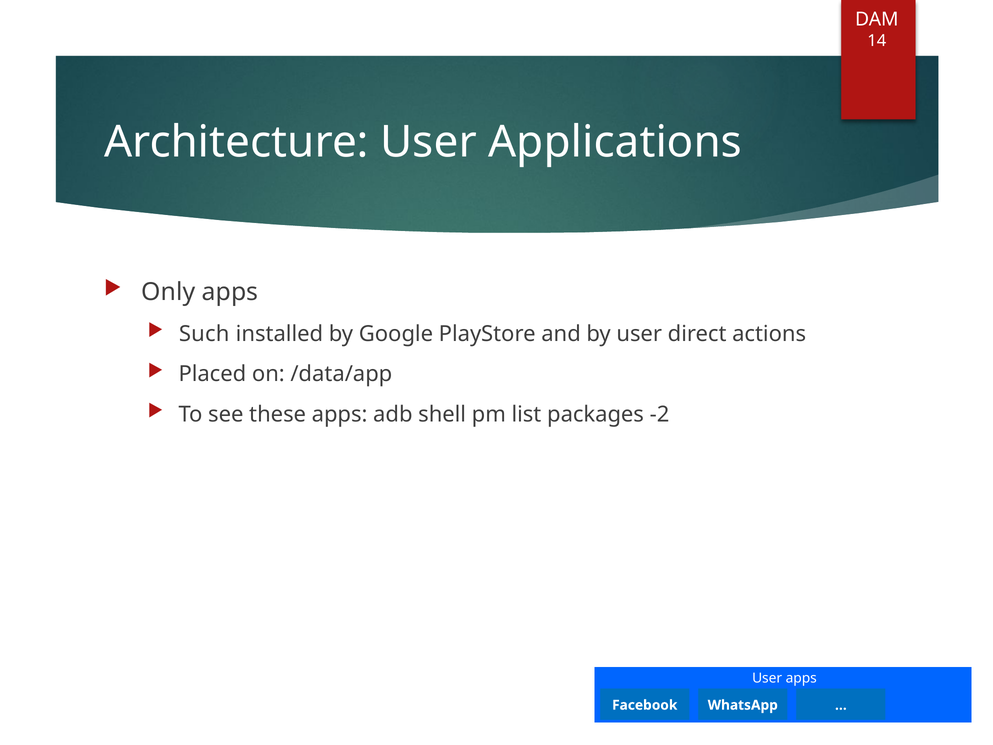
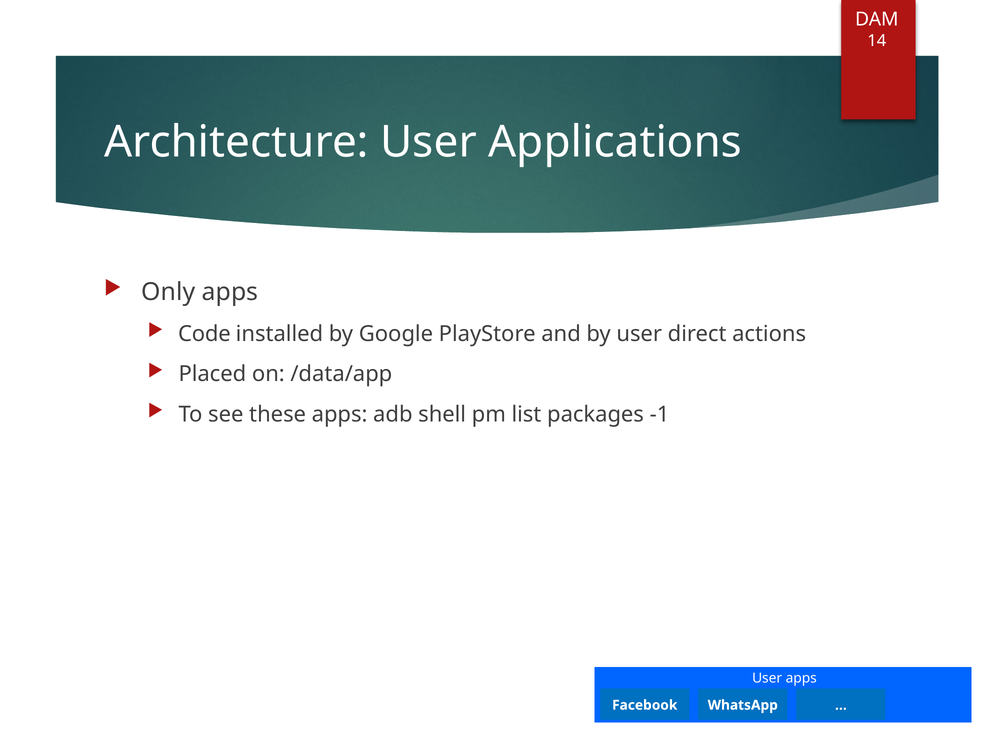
Such: Such -> Code (204, 334)
-2: -2 -> -1 (660, 414)
